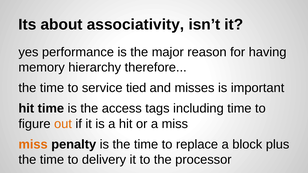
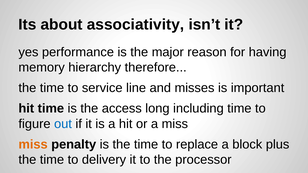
tied: tied -> line (136, 88)
tags: tags -> long (157, 109)
out colour: orange -> blue (63, 124)
